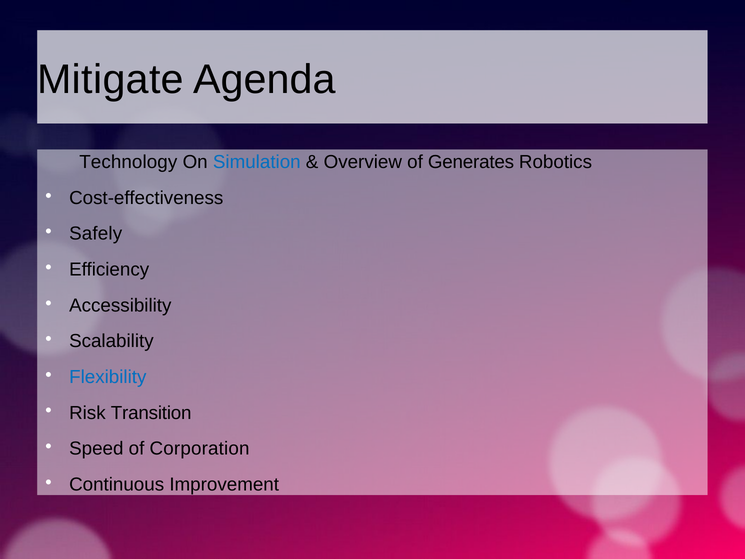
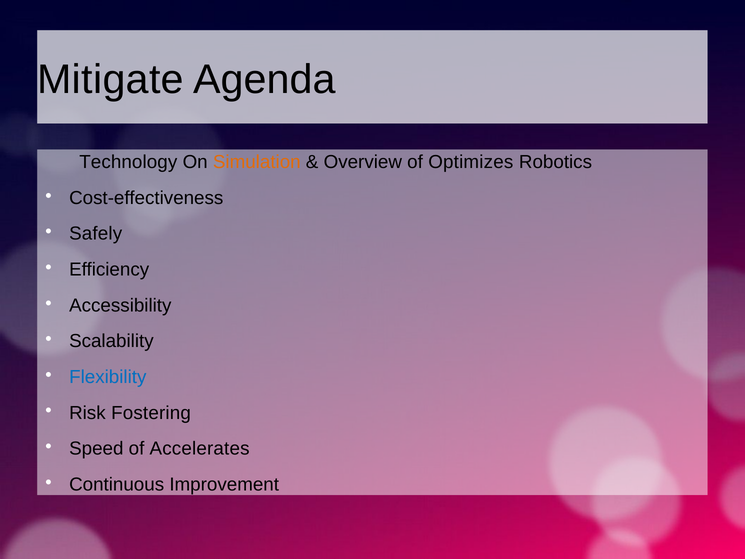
Simulation colour: blue -> orange (257, 162)
Generates: Generates -> Optimizes (471, 162)
Transition: Transition -> Fostering (151, 413)
Corporation: Corporation -> Accelerates (200, 448)
